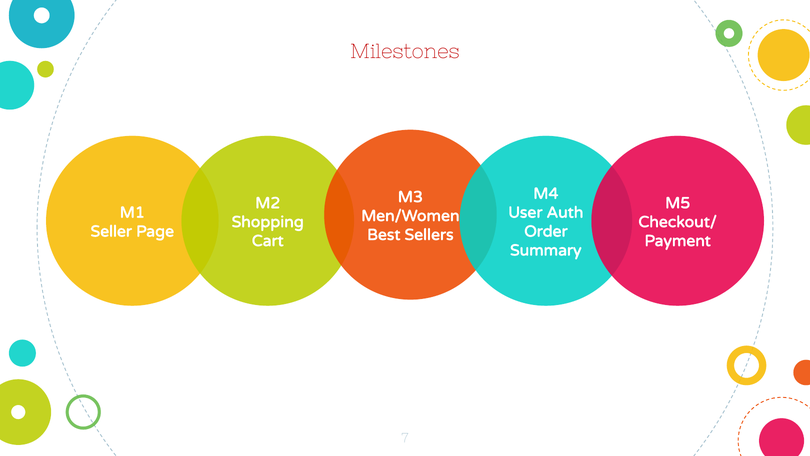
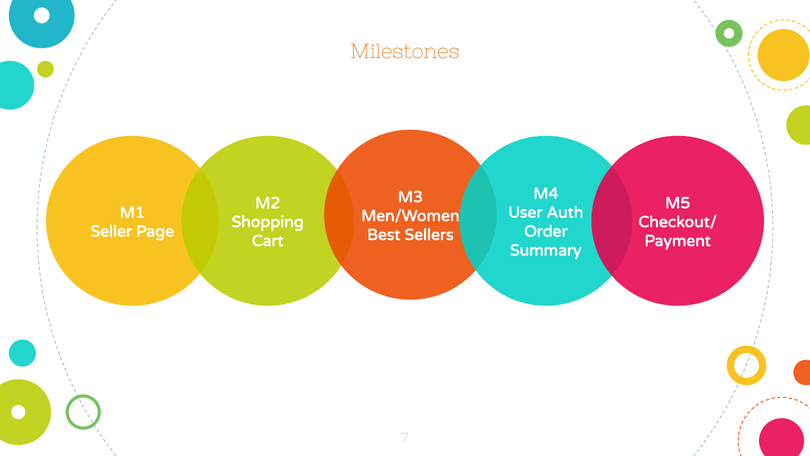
Milestones colour: red -> orange (405, 52)
